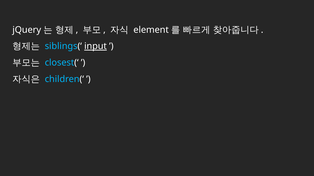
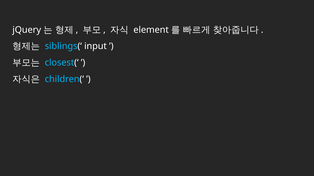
input underline: present -> none (95, 46)
